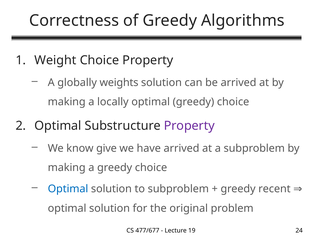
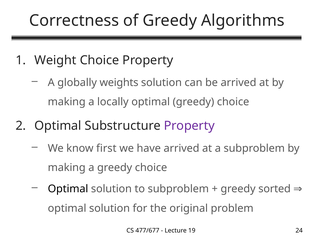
give: give -> first (106, 149)
Optimal colour: blue -> black (68, 189)
recent: recent -> sorted (275, 189)
